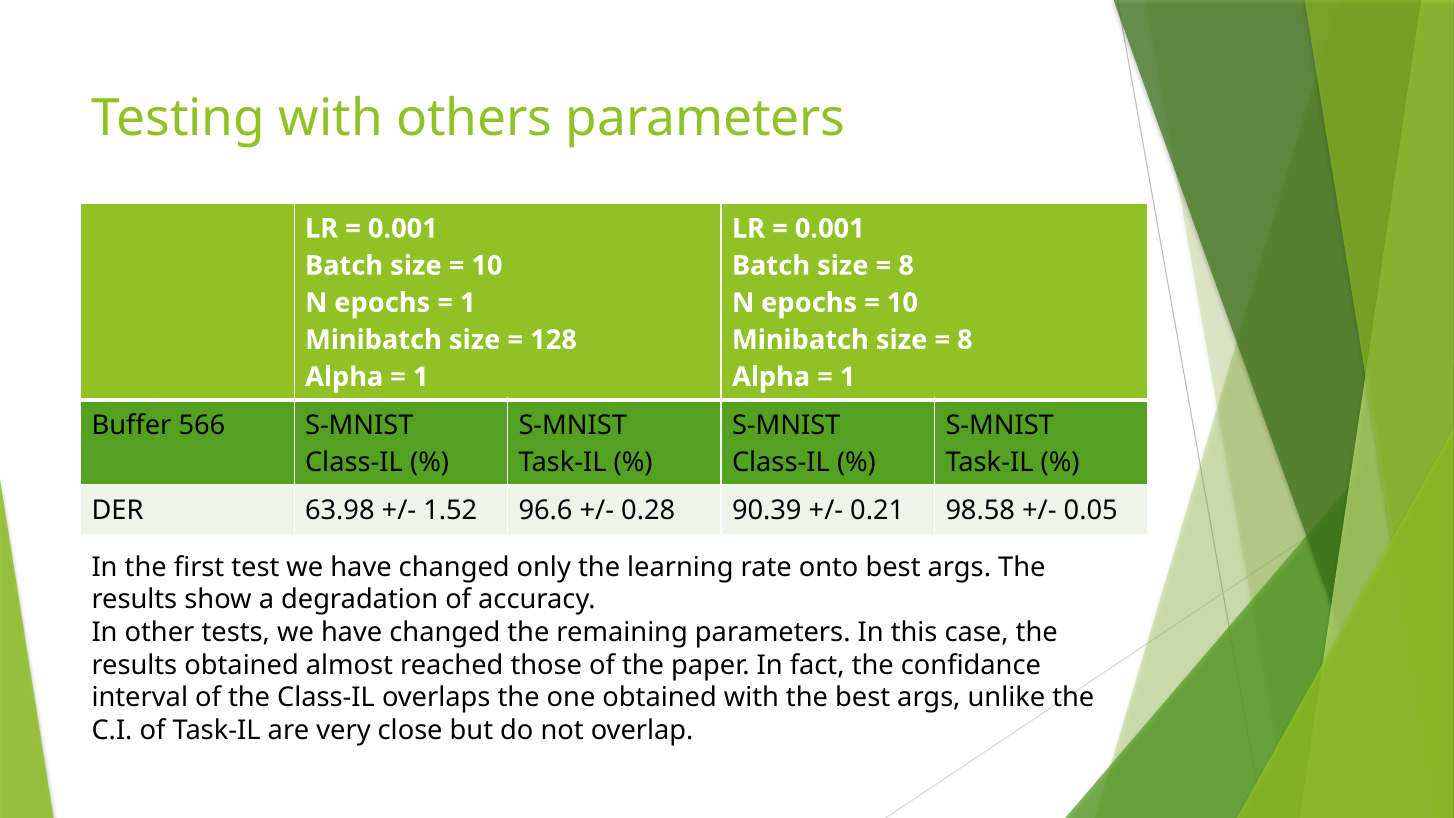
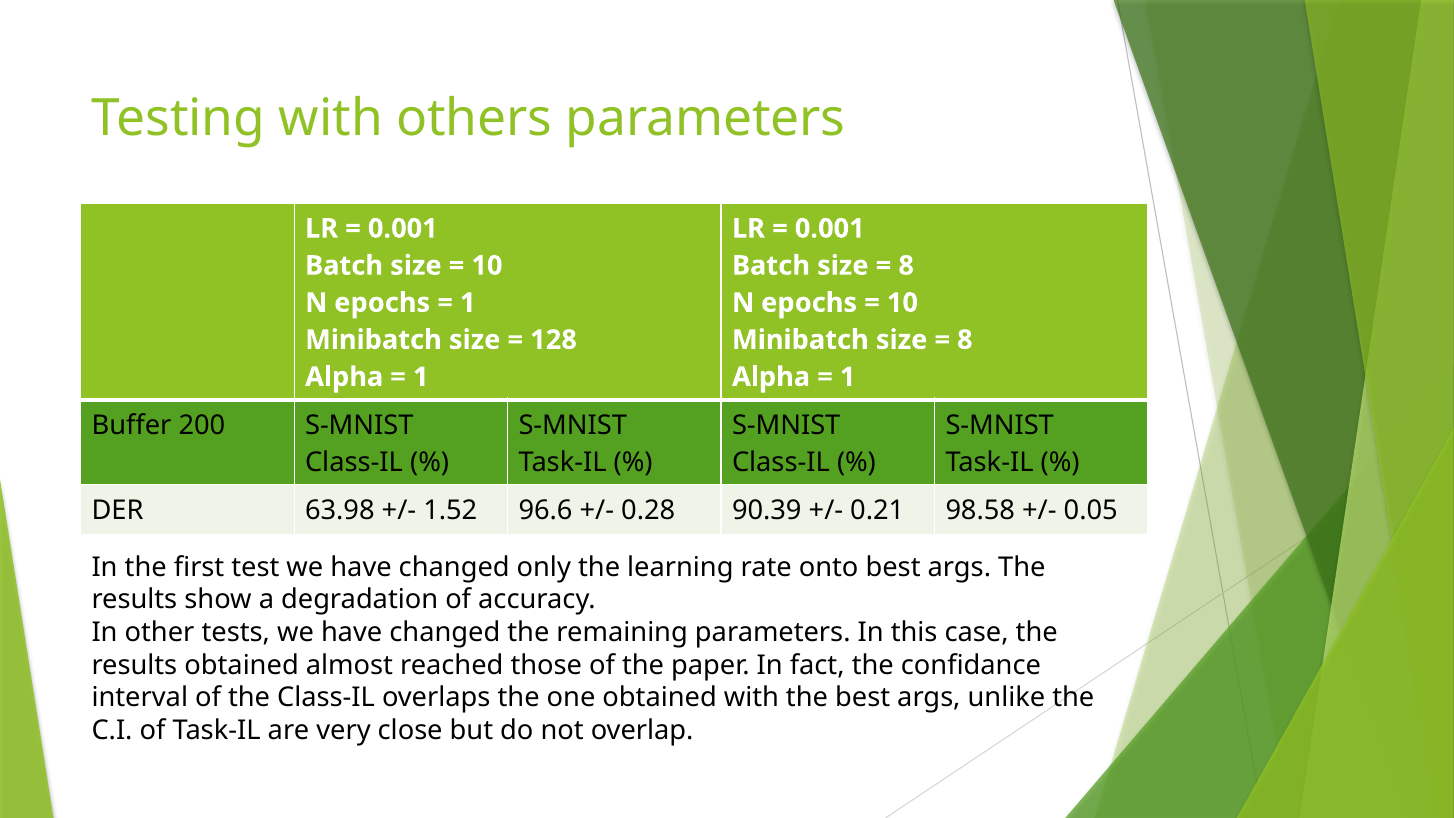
566: 566 -> 200 (202, 425)
